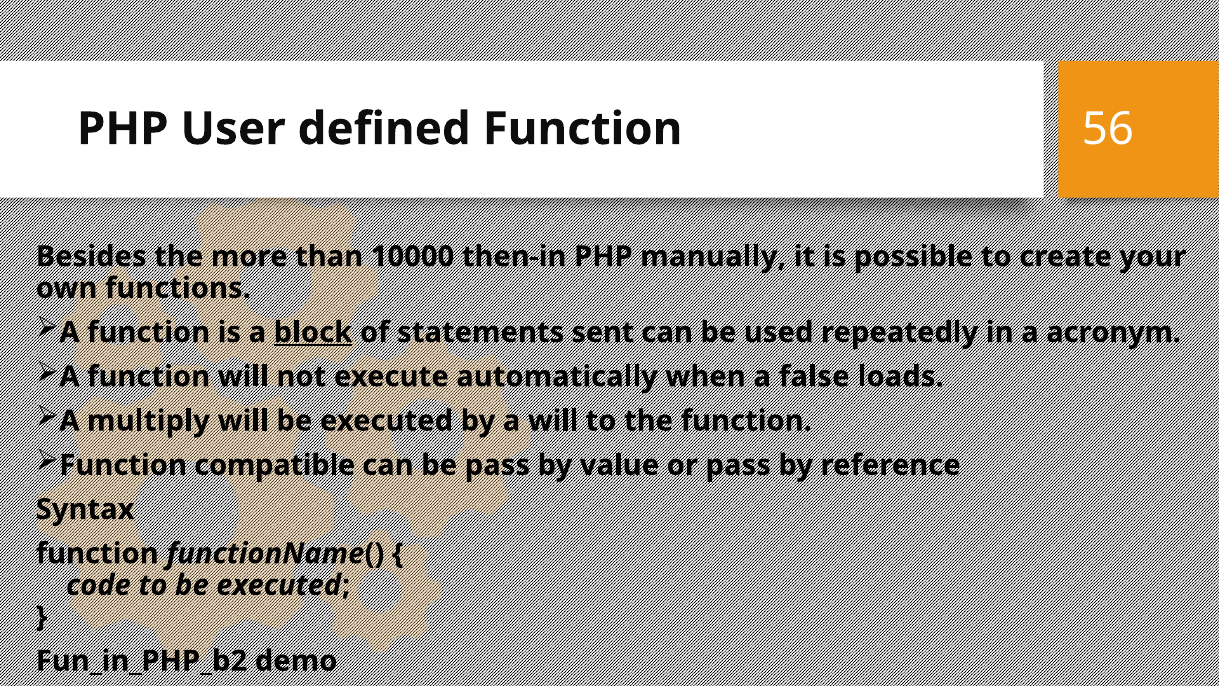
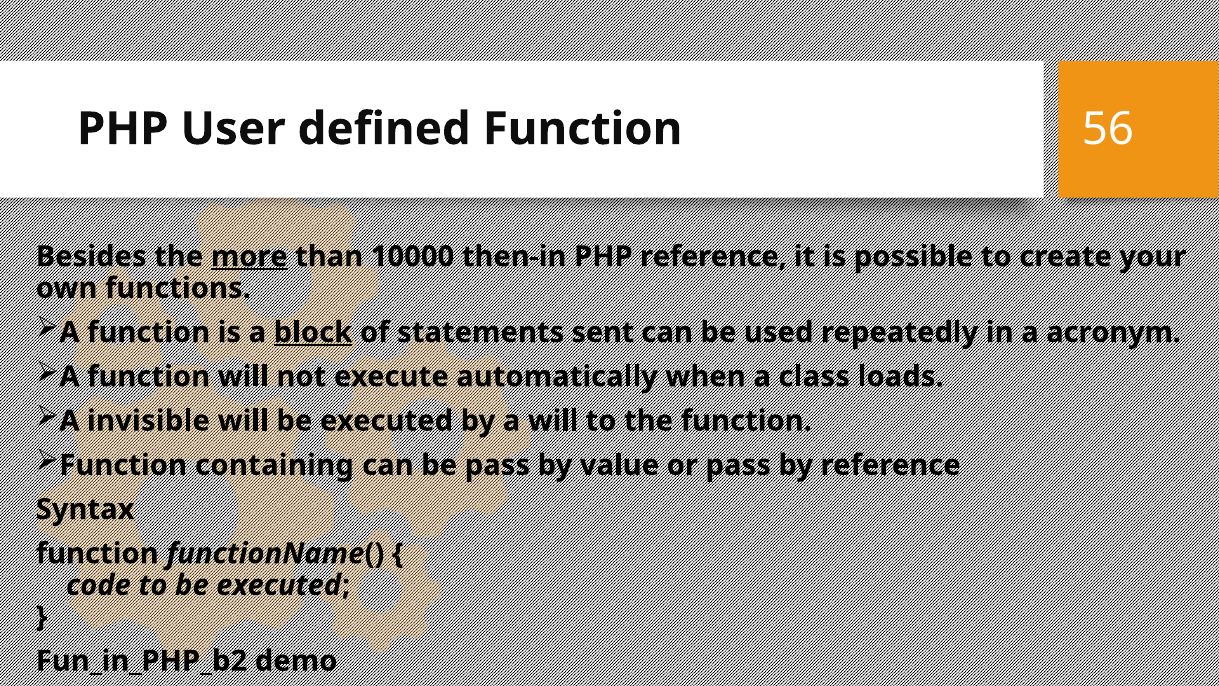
more underline: none -> present (249, 256)
PHP manually: manually -> reference (713, 256)
false: false -> class (814, 376)
multiply: multiply -> invisible (148, 421)
compatible: compatible -> containing (274, 465)
